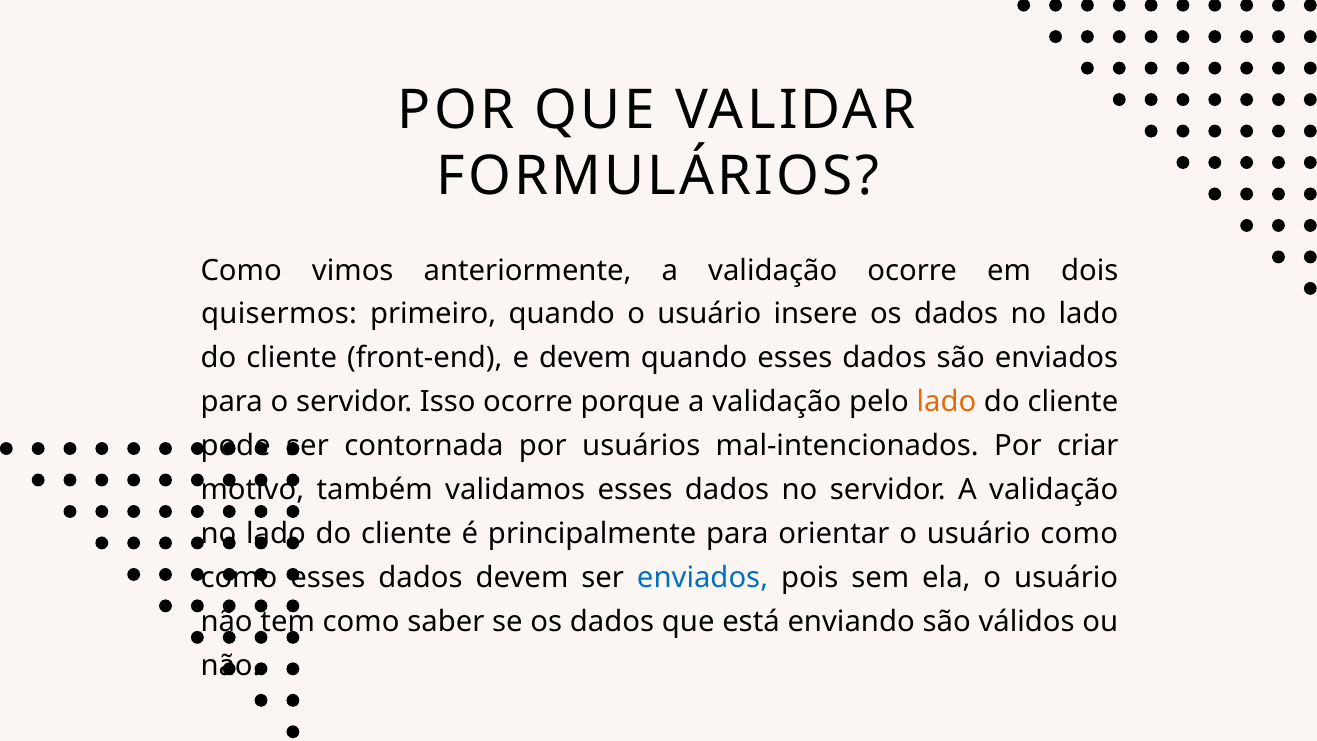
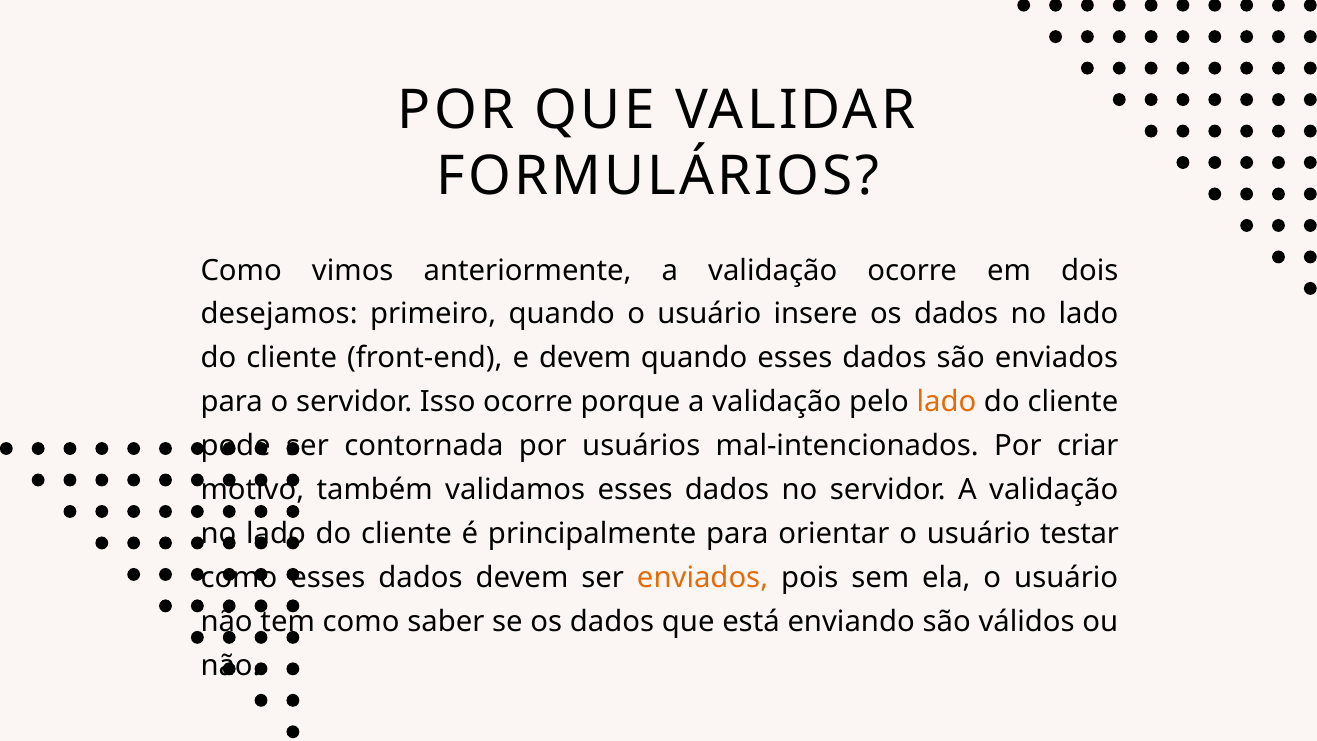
quisermos: quisermos -> desejamos (279, 314)
usuário como: como -> testar (1079, 534)
enviados colour: blue -> orange (703, 578)
